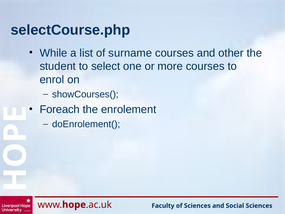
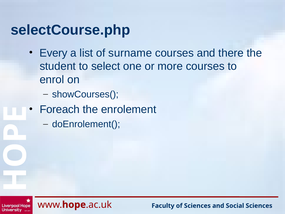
While: While -> Every (54, 53)
other: other -> there (231, 53)
